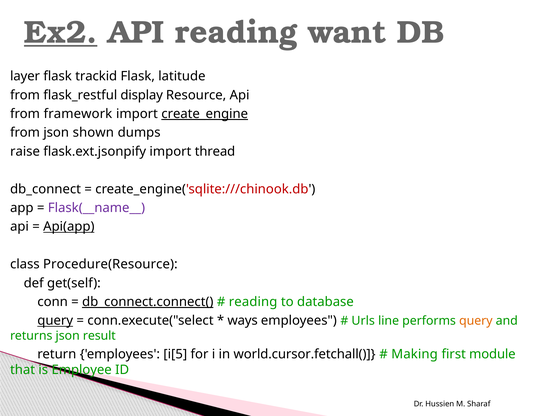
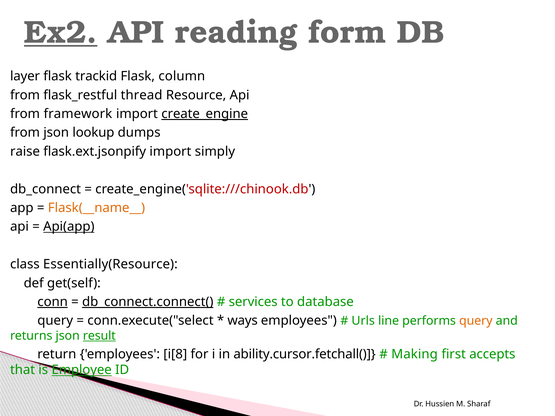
want: want -> form (347, 32)
latitude: latitude -> column (182, 76)
display: display -> thread (142, 95)
shown: shown -> lookup (93, 133)
thread: thread -> simply (215, 152)
Flask(__name__ colour: purple -> orange (96, 208)
Procedure(Resource: Procedure(Resource -> Essentially(Resource (110, 264)
conn underline: none -> present (53, 302)
reading: reading -> services (253, 302)
query underline: present -> none (55, 321)
result underline: none -> present (99, 336)
i[5: i[5 -> i[8 (175, 354)
world.cursor.fetchall(: world.cursor.fetchall( -> ability.cursor.fetchall( (305, 354)
module: module -> accepts (492, 354)
Employee underline: none -> present (82, 370)
